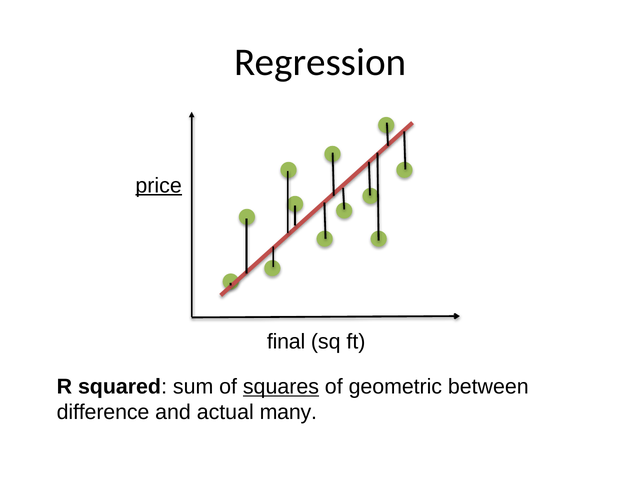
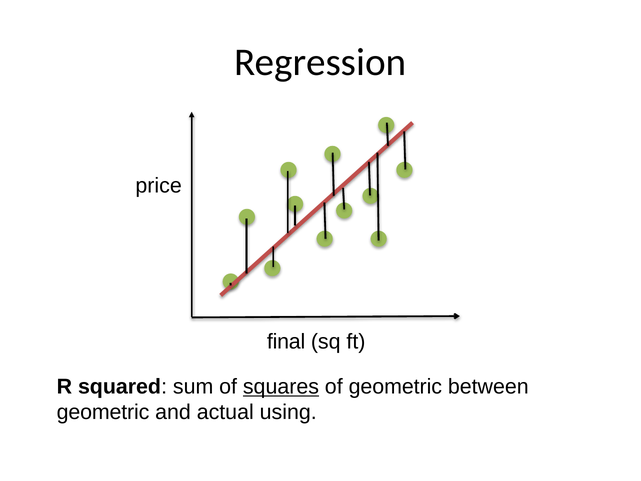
price underline: present -> none (159, 185)
difference: difference -> geometric (103, 412)
many: many -> using (288, 412)
